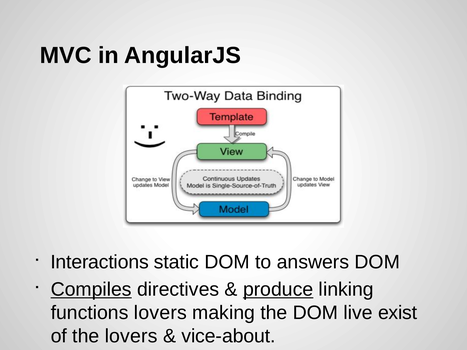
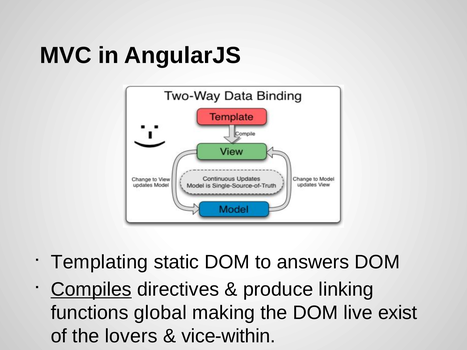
Interactions: Interactions -> Templating (99, 262)
produce underline: present -> none (278, 290)
functions lovers: lovers -> global (160, 313)
vice-about: vice-about -> vice-within (229, 336)
